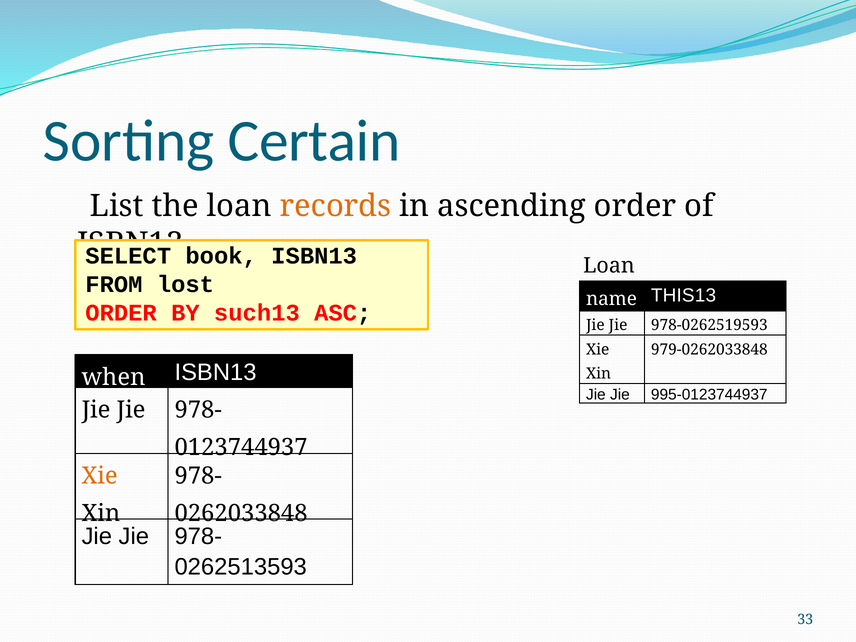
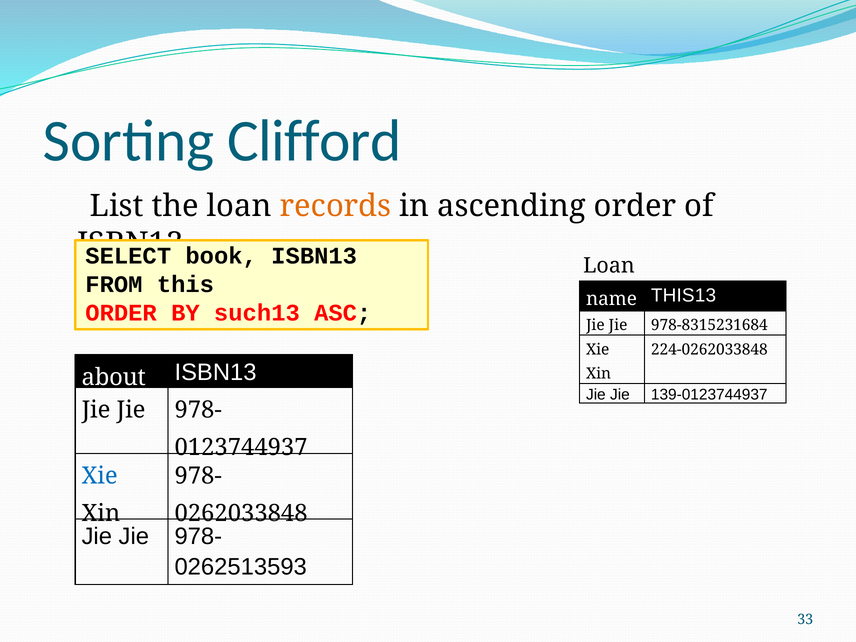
Certain: Certain -> Clifford (314, 141)
lost: lost -> this (185, 285)
978-0262519593: 978-0262519593 -> 978-8315231684 (709, 325)
979-0262033848: 979-0262033848 -> 224-0262033848 (709, 349)
when: when -> about (114, 377)
995-0123744937: 995-0123744937 -> 139-0123744937 (709, 395)
Xie colour: orange -> blue (100, 476)
